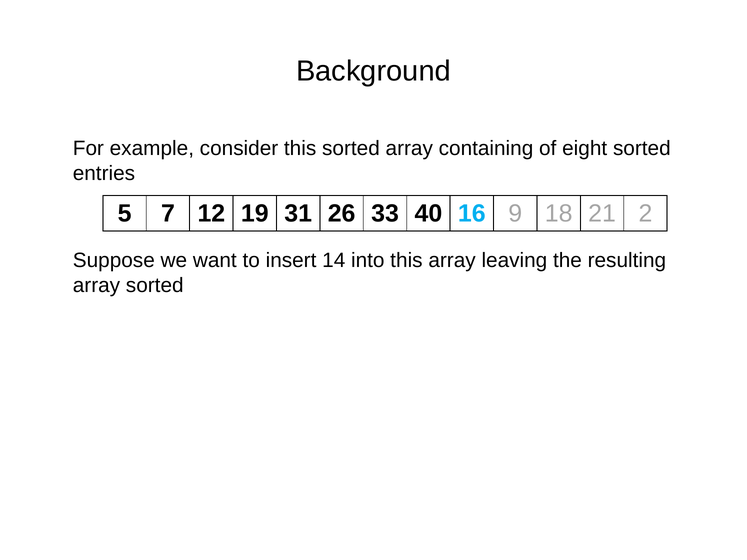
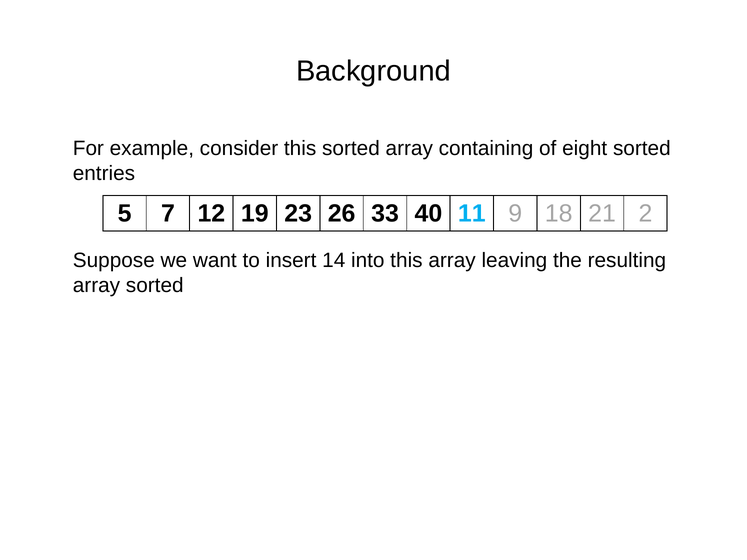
31: 31 -> 23 (298, 214)
16: 16 -> 11 (472, 214)
